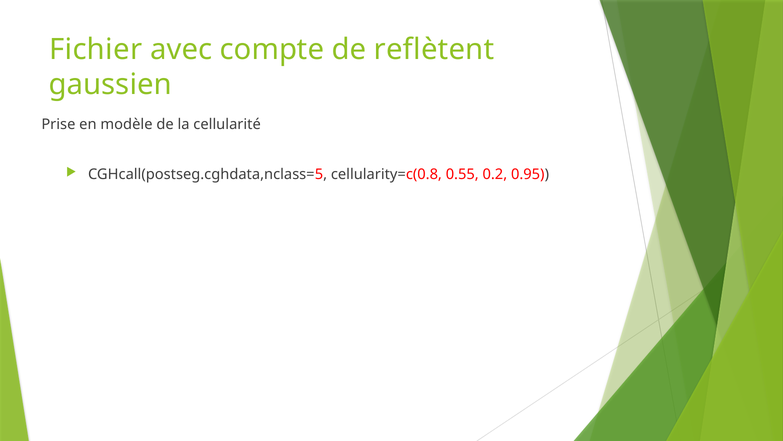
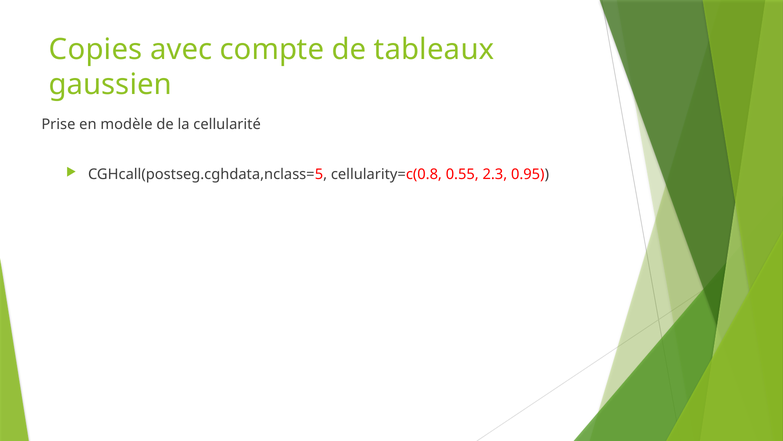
Fichier: Fichier -> Copies (96, 49)
reflètent: reflètent -> tableaux (434, 49)
0.2: 0.2 -> 2.3 (495, 174)
